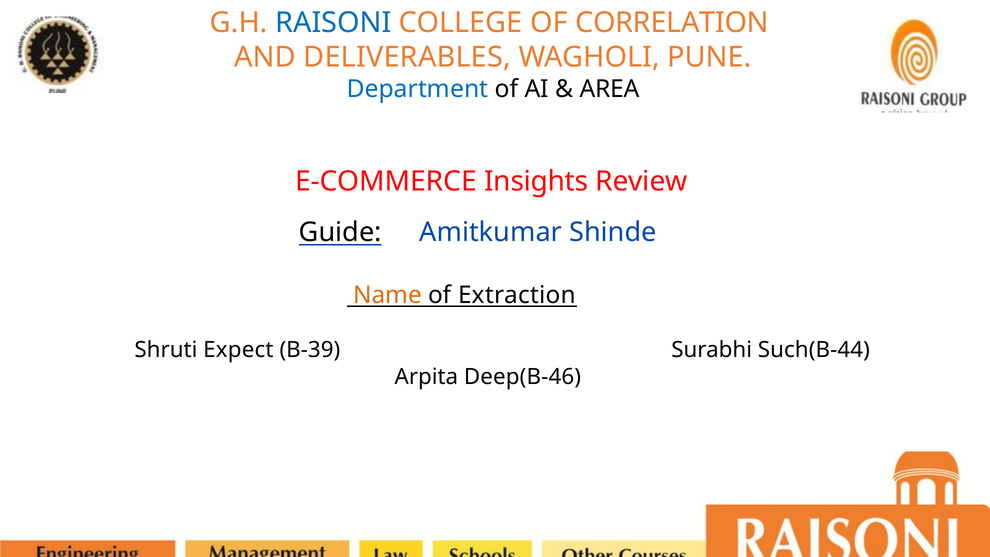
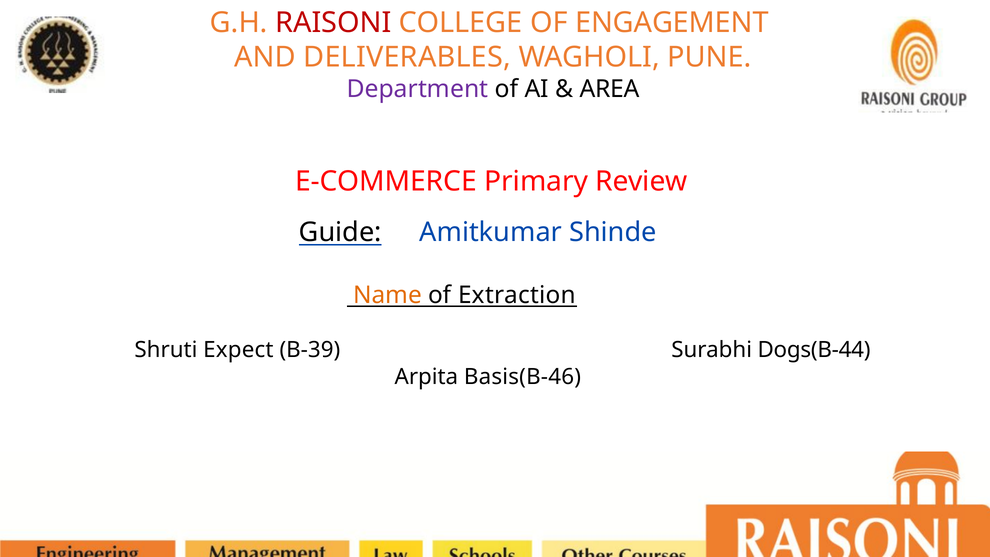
RAISONI colour: blue -> red (333, 23)
CORRELATION: CORRELATION -> ENGAGEMENT (672, 23)
Department colour: blue -> purple (417, 89)
Insights: Insights -> Primary (536, 181)
Such(B-44: Such(B-44 -> Dogs(B-44 (814, 350)
Deep(B-46: Deep(B-46 -> Basis(B-46 (522, 377)
